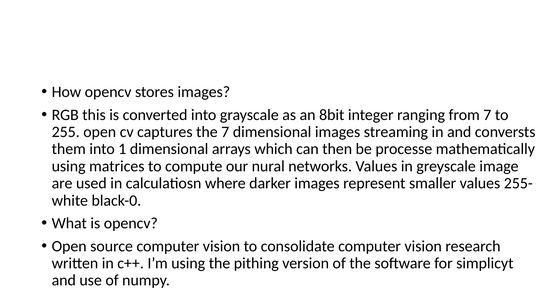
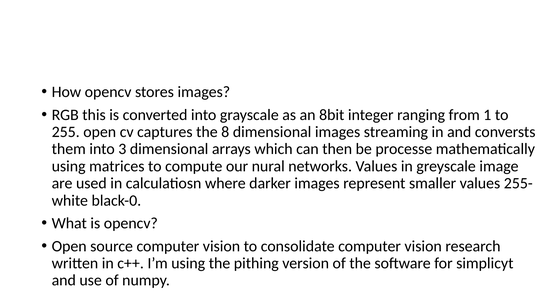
from 7: 7 -> 1 (487, 115)
the 7: 7 -> 8 (225, 132)
1: 1 -> 3 (122, 149)
